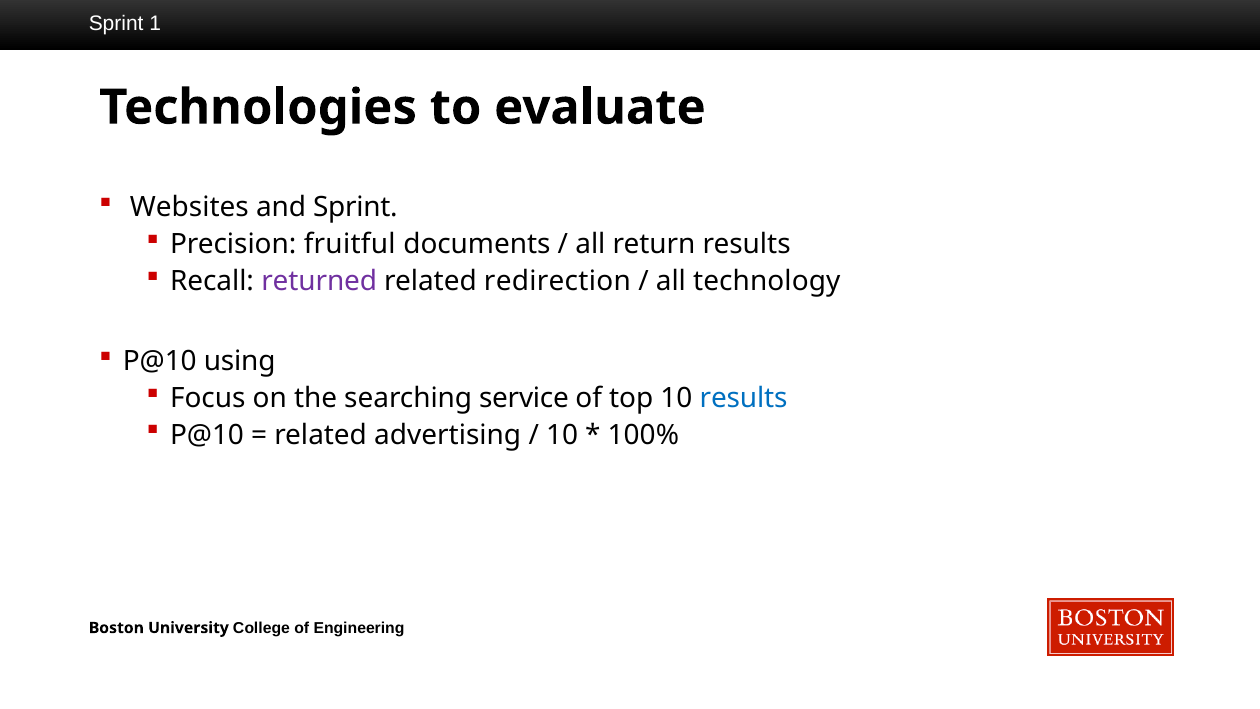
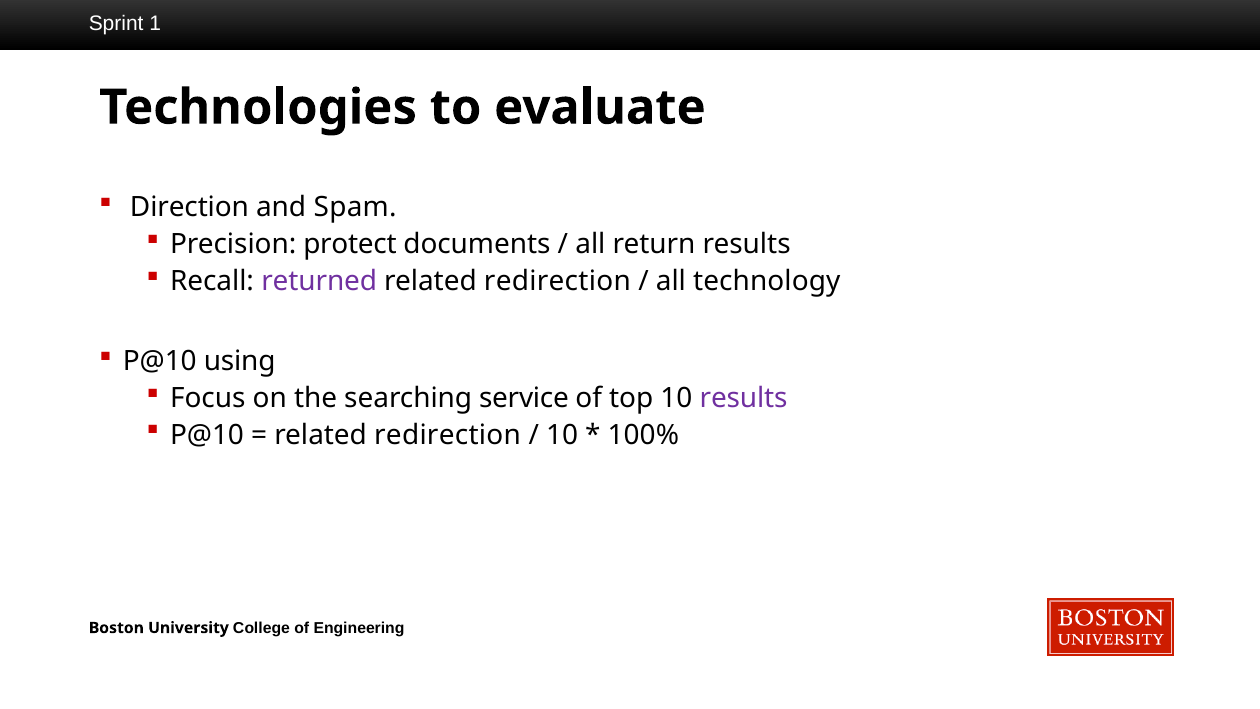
Websites: Websites -> Direction (189, 208)
and Sprint: Sprint -> Spam (355, 208)
fruitful: fruitful -> protect (350, 244)
results colour: blue -> purple (744, 398)
advertising: advertising -> redirection (448, 435)
